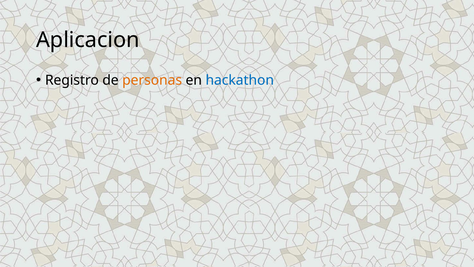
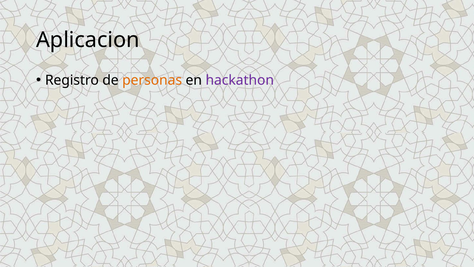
hackathon colour: blue -> purple (240, 80)
